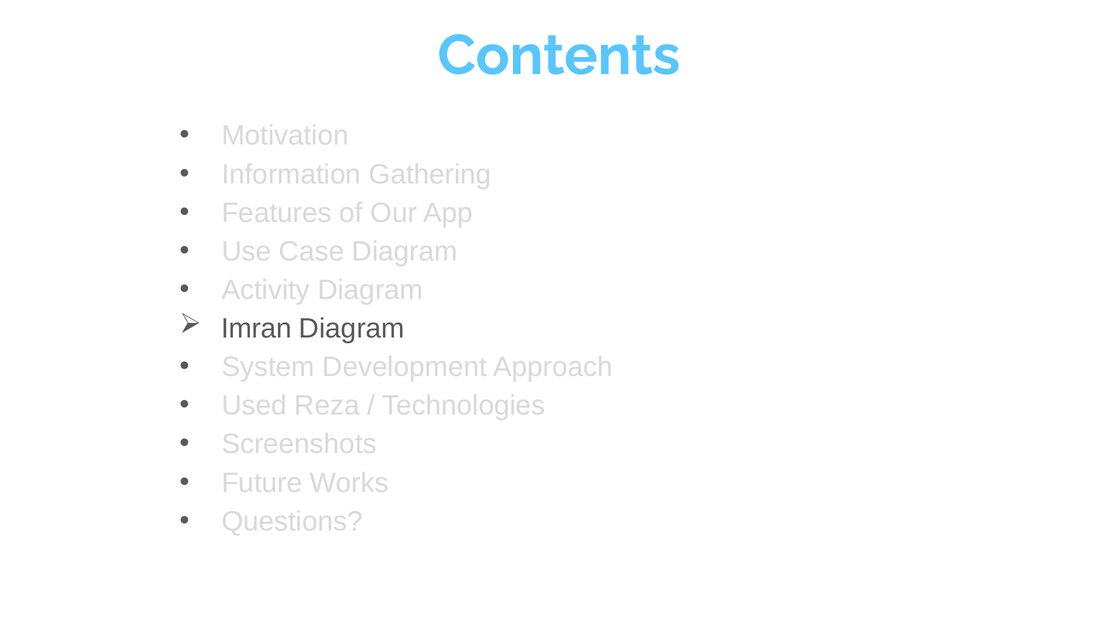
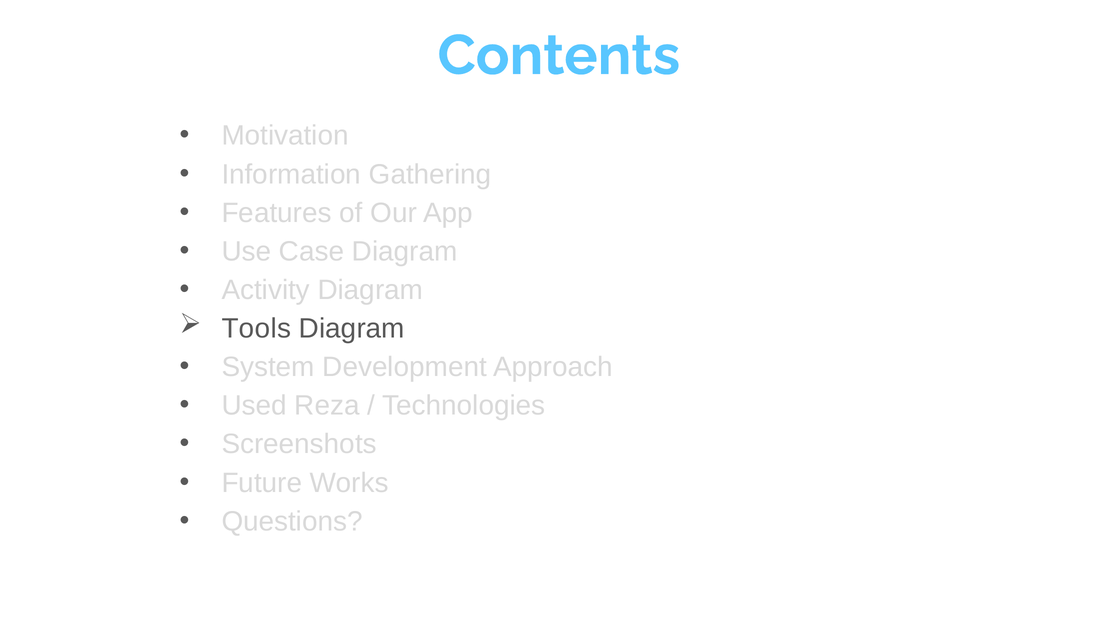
Imran: Imran -> Tools (256, 329)
